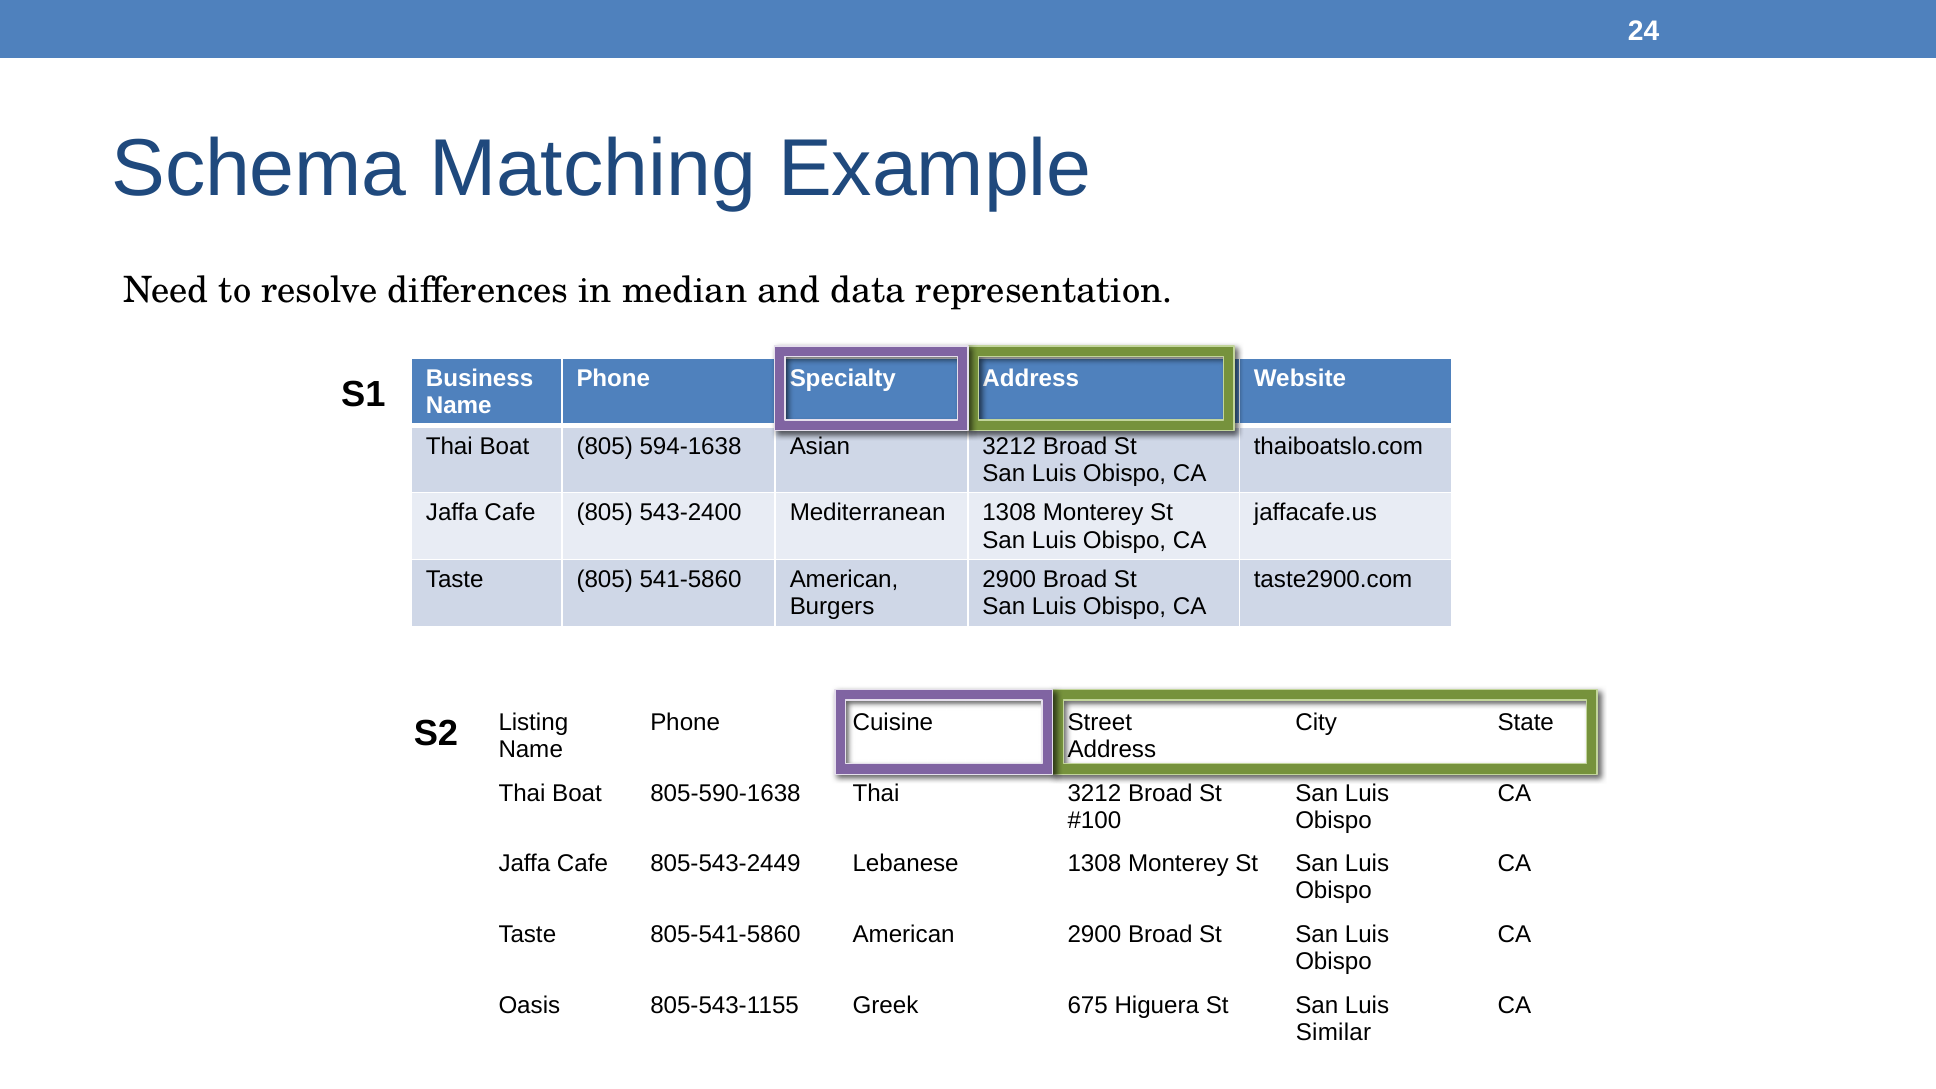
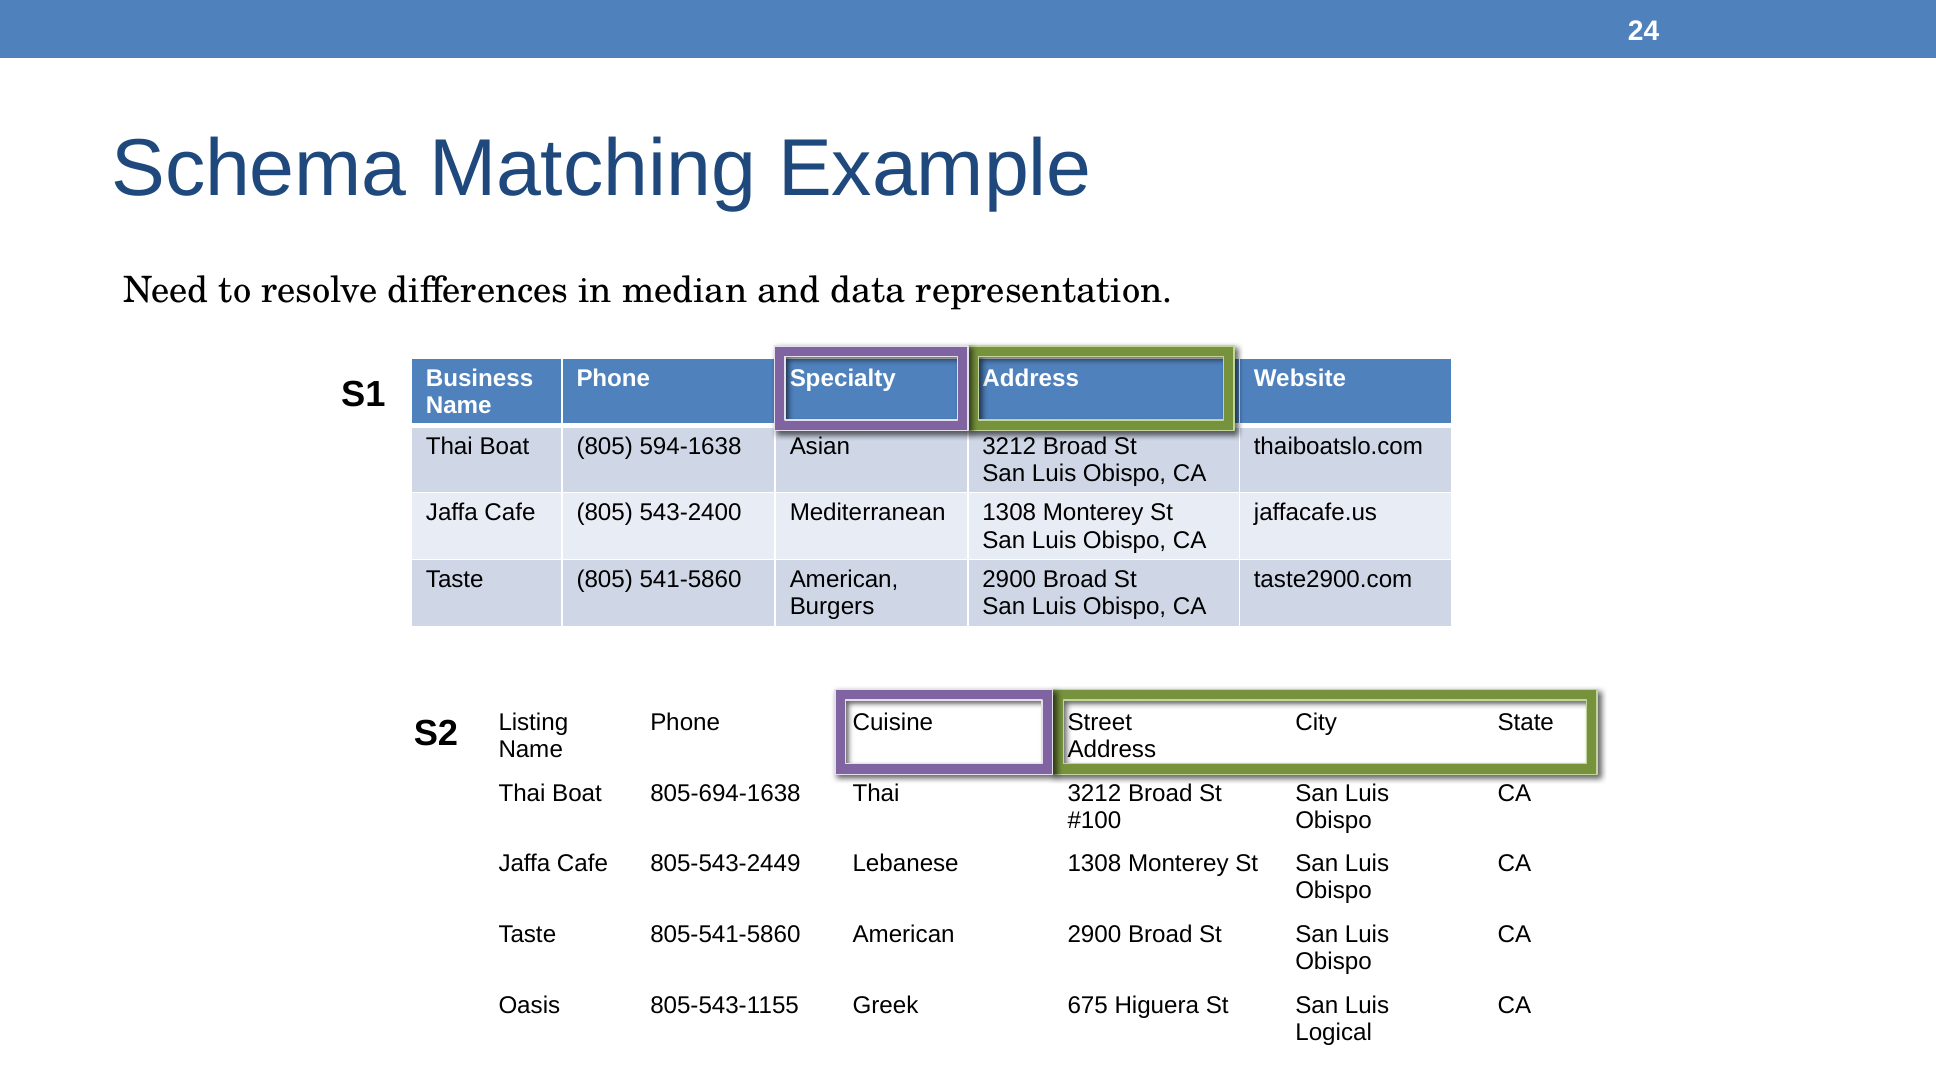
805-590-1638: 805-590-1638 -> 805-694-1638 (725, 793)
Similar: Similar -> Logical (1334, 1033)
